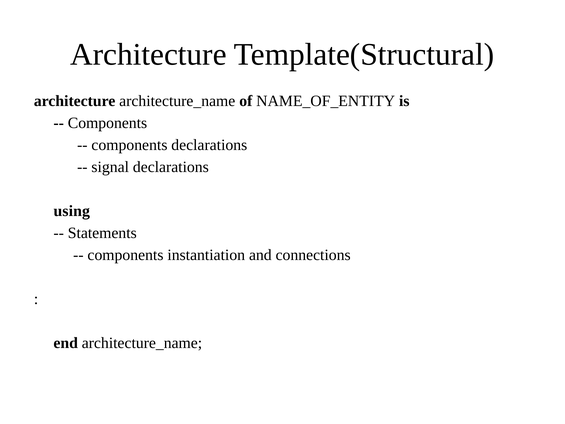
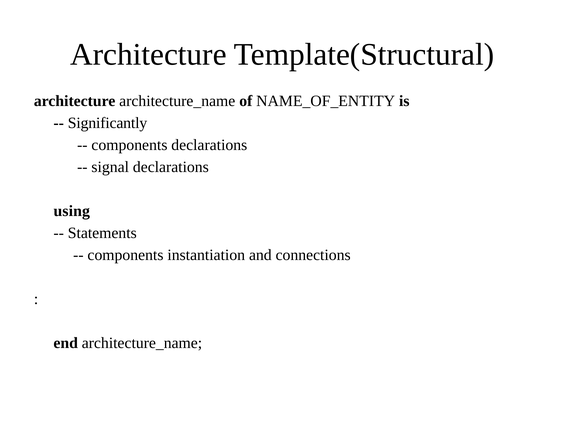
Components: Components -> Significantly (108, 123)
